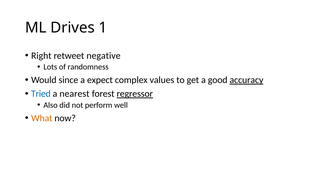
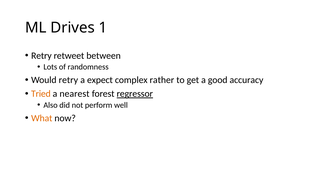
Right: Right -> Retry (41, 55)
negative: negative -> between (104, 55)
Would since: since -> retry (68, 80)
values: values -> rather (162, 80)
accuracy underline: present -> none (246, 80)
Tried colour: blue -> orange (41, 94)
